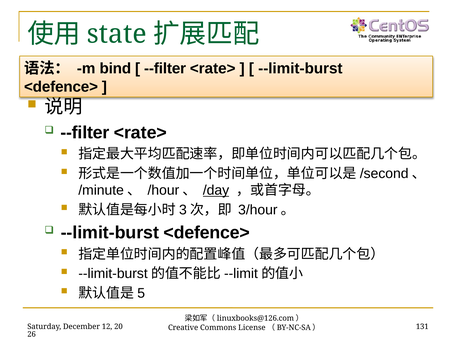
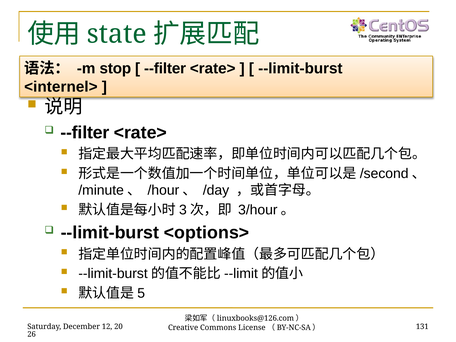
bind: bind -> stop (115, 68)
<defence>: <defence> -> <internel> (61, 87)
/day underline: present -> none (216, 190)
<defence>: <defence> -> <options> (207, 233)
